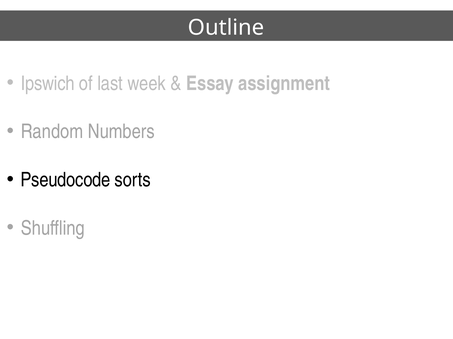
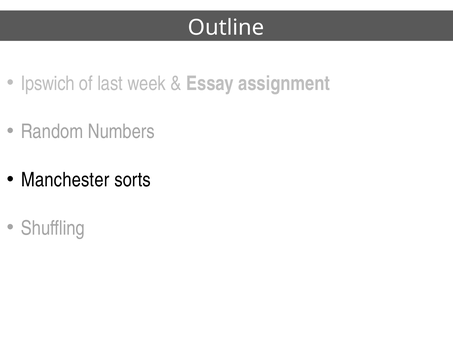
Pseudocode: Pseudocode -> Manchester (65, 180)
